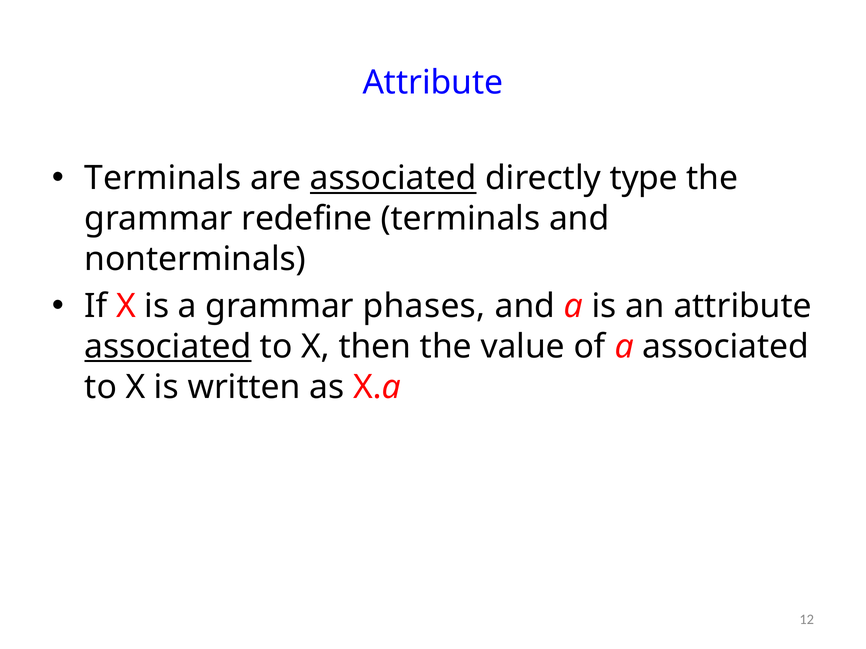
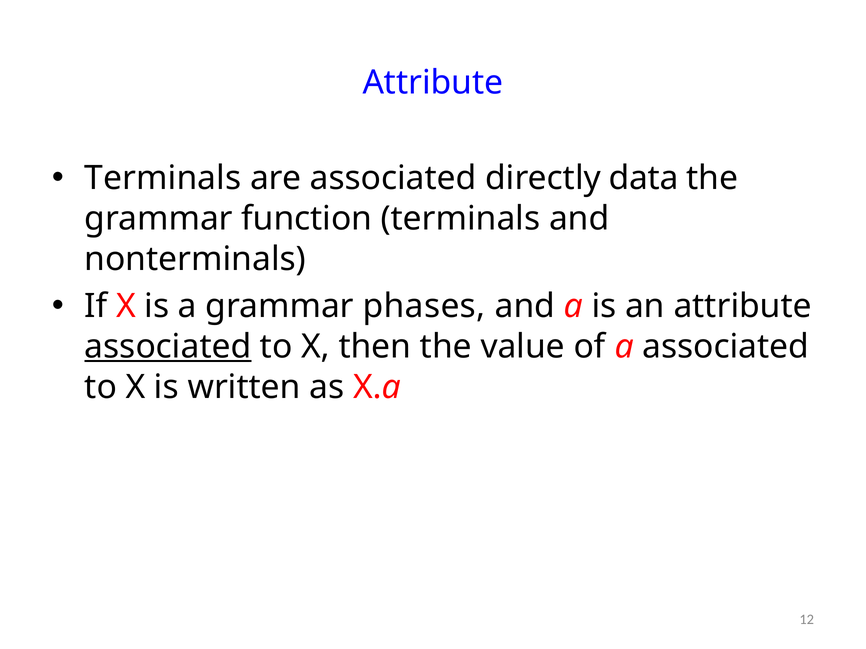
associated underline: present -> none (393, 178)
type: type -> data (644, 178)
redefine: redefine -> function (307, 219)
